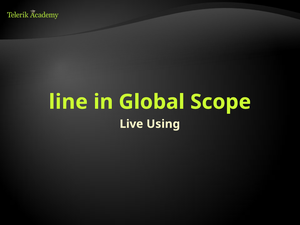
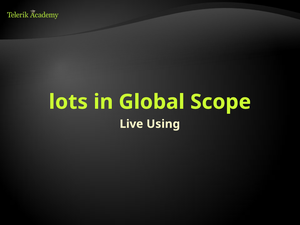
line: line -> lots (68, 102)
